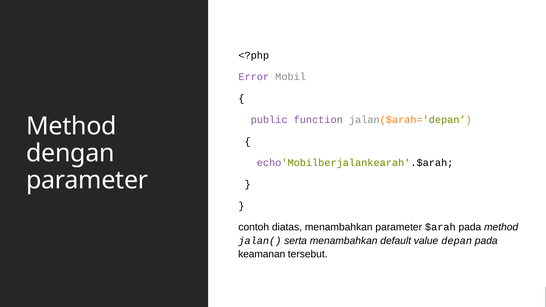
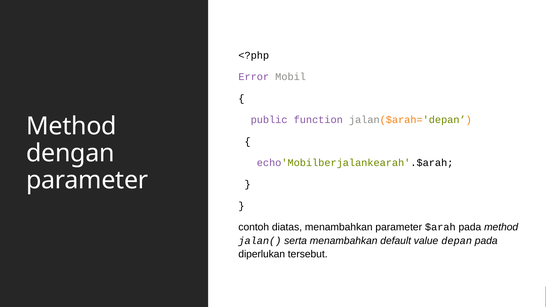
keamanan: keamanan -> diperlukan (262, 254)
